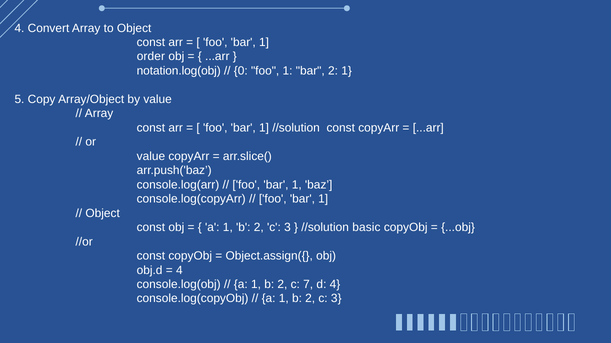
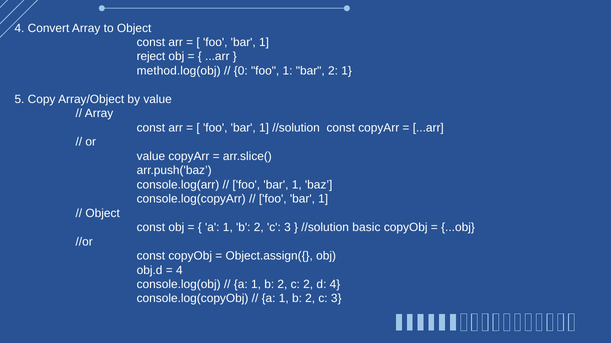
order: order -> reject (151, 57)
notation.log(obj: notation.log(obj -> method.log(obj (179, 71)
c 7: 7 -> 2 (308, 285)
